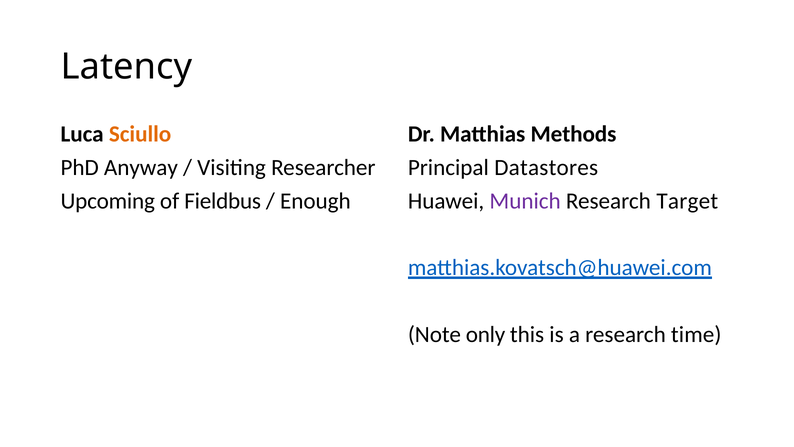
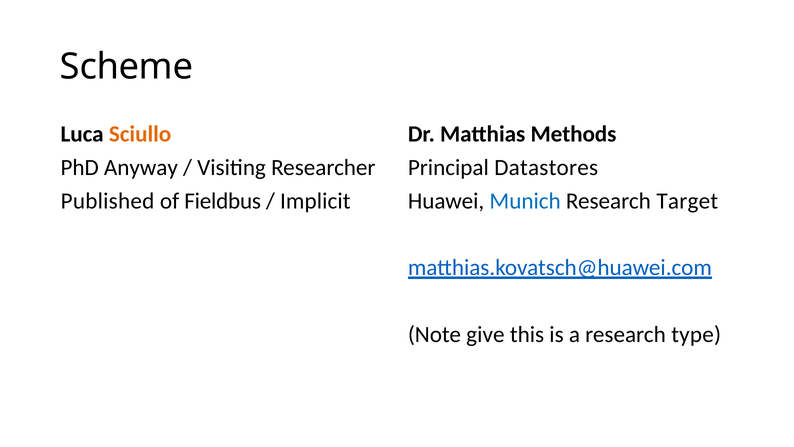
Latency: Latency -> Scheme (127, 67)
Upcoming: Upcoming -> Published (108, 201)
Enough: Enough -> Implicit (315, 201)
Munich colour: purple -> blue (525, 201)
only: only -> give (485, 334)
time: time -> type (696, 334)
